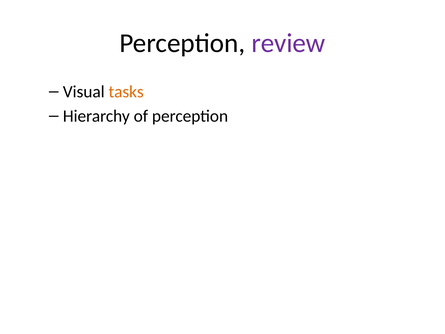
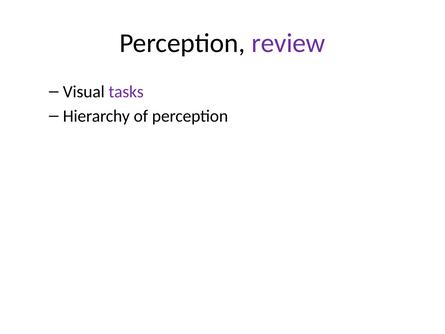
tasks colour: orange -> purple (126, 92)
